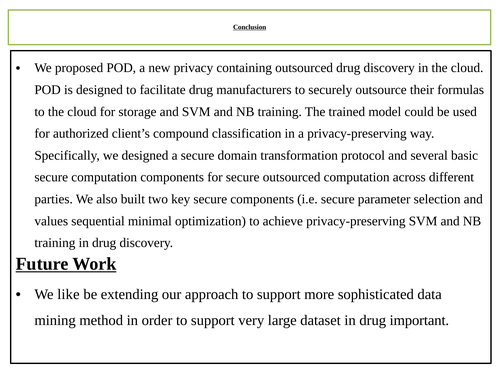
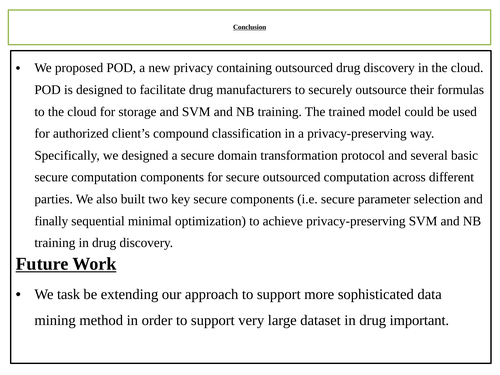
values: values -> finally (51, 221)
like: like -> task (69, 294)
